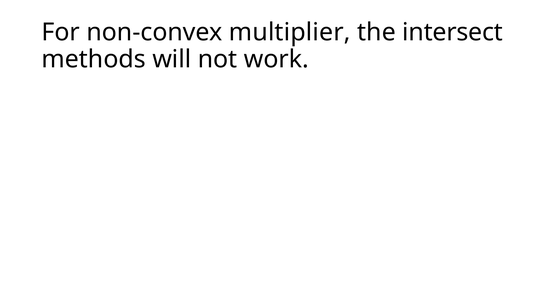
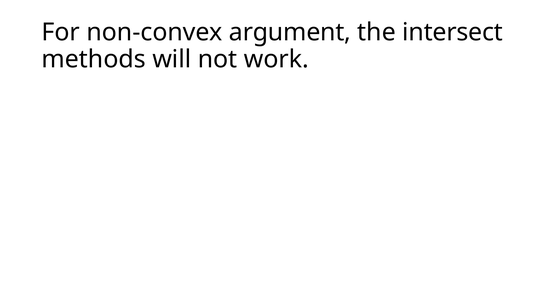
multiplier: multiplier -> argument (290, 32)
